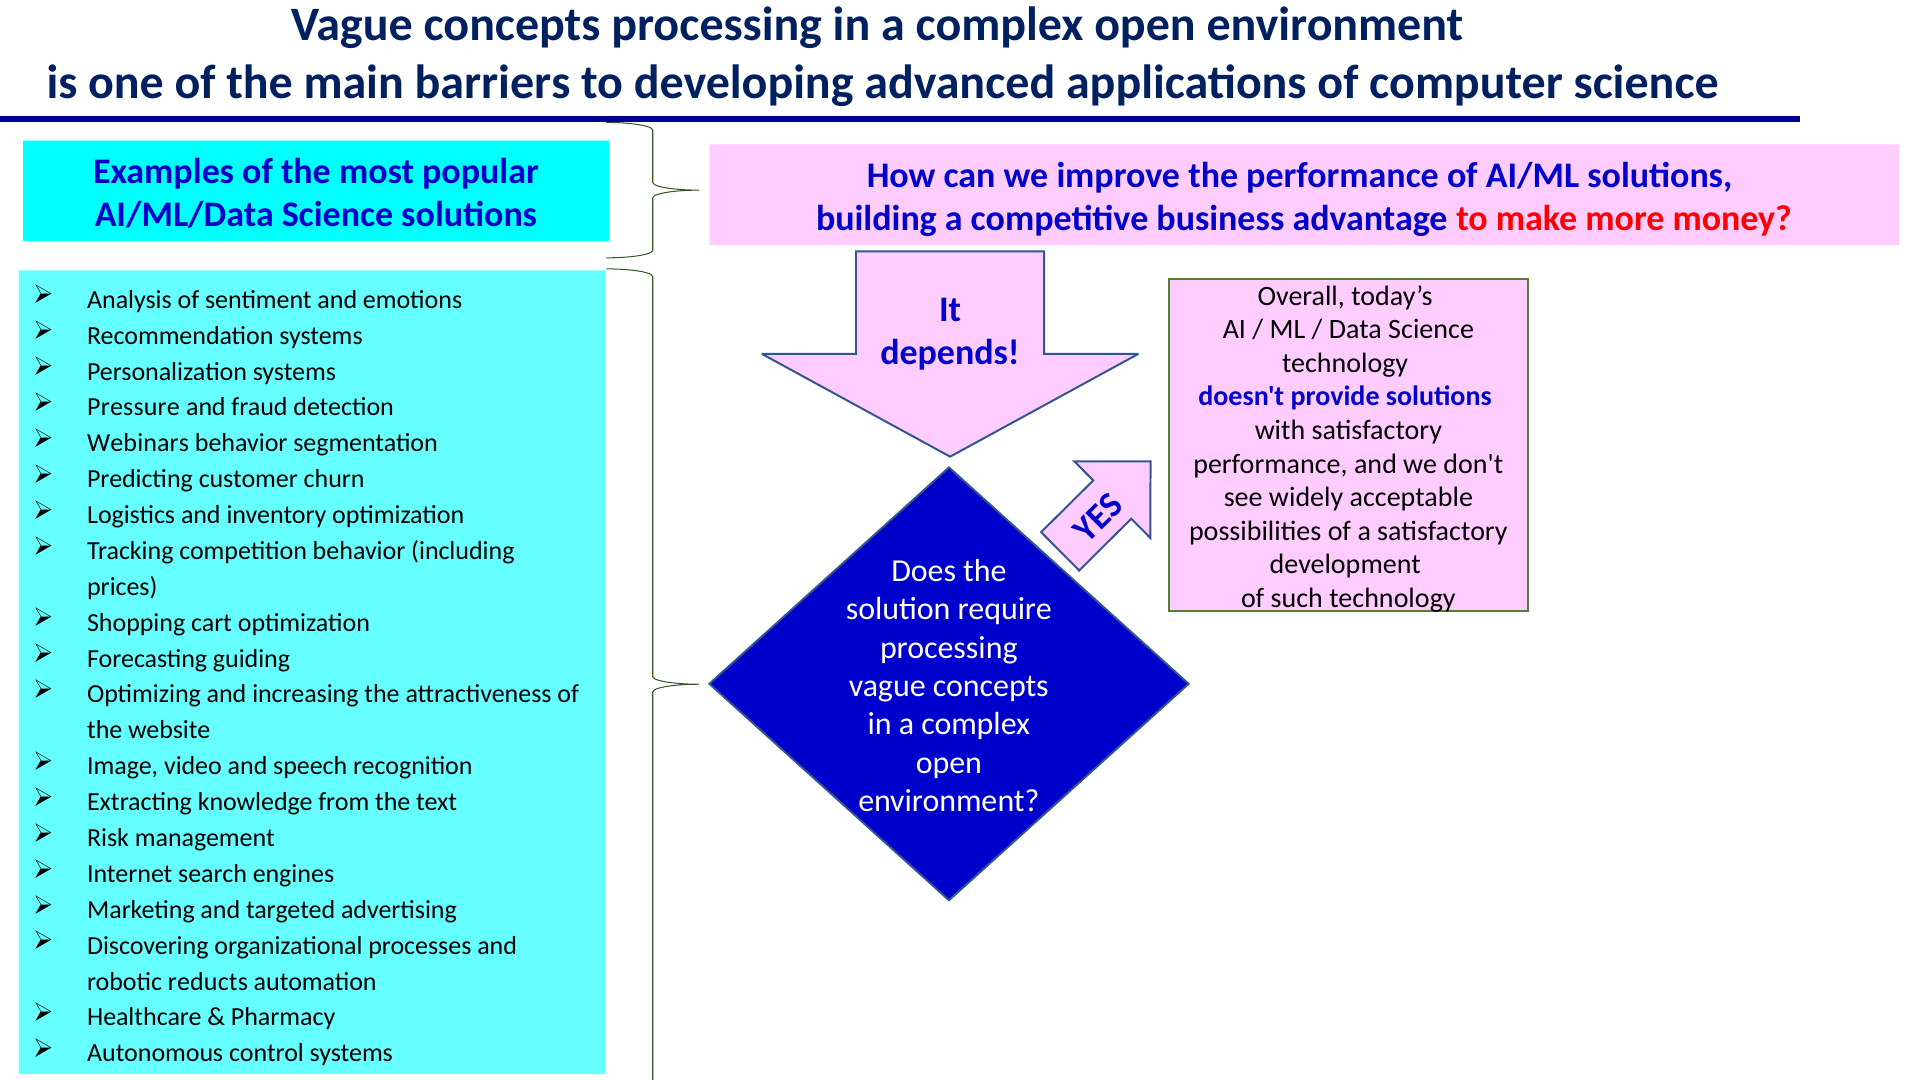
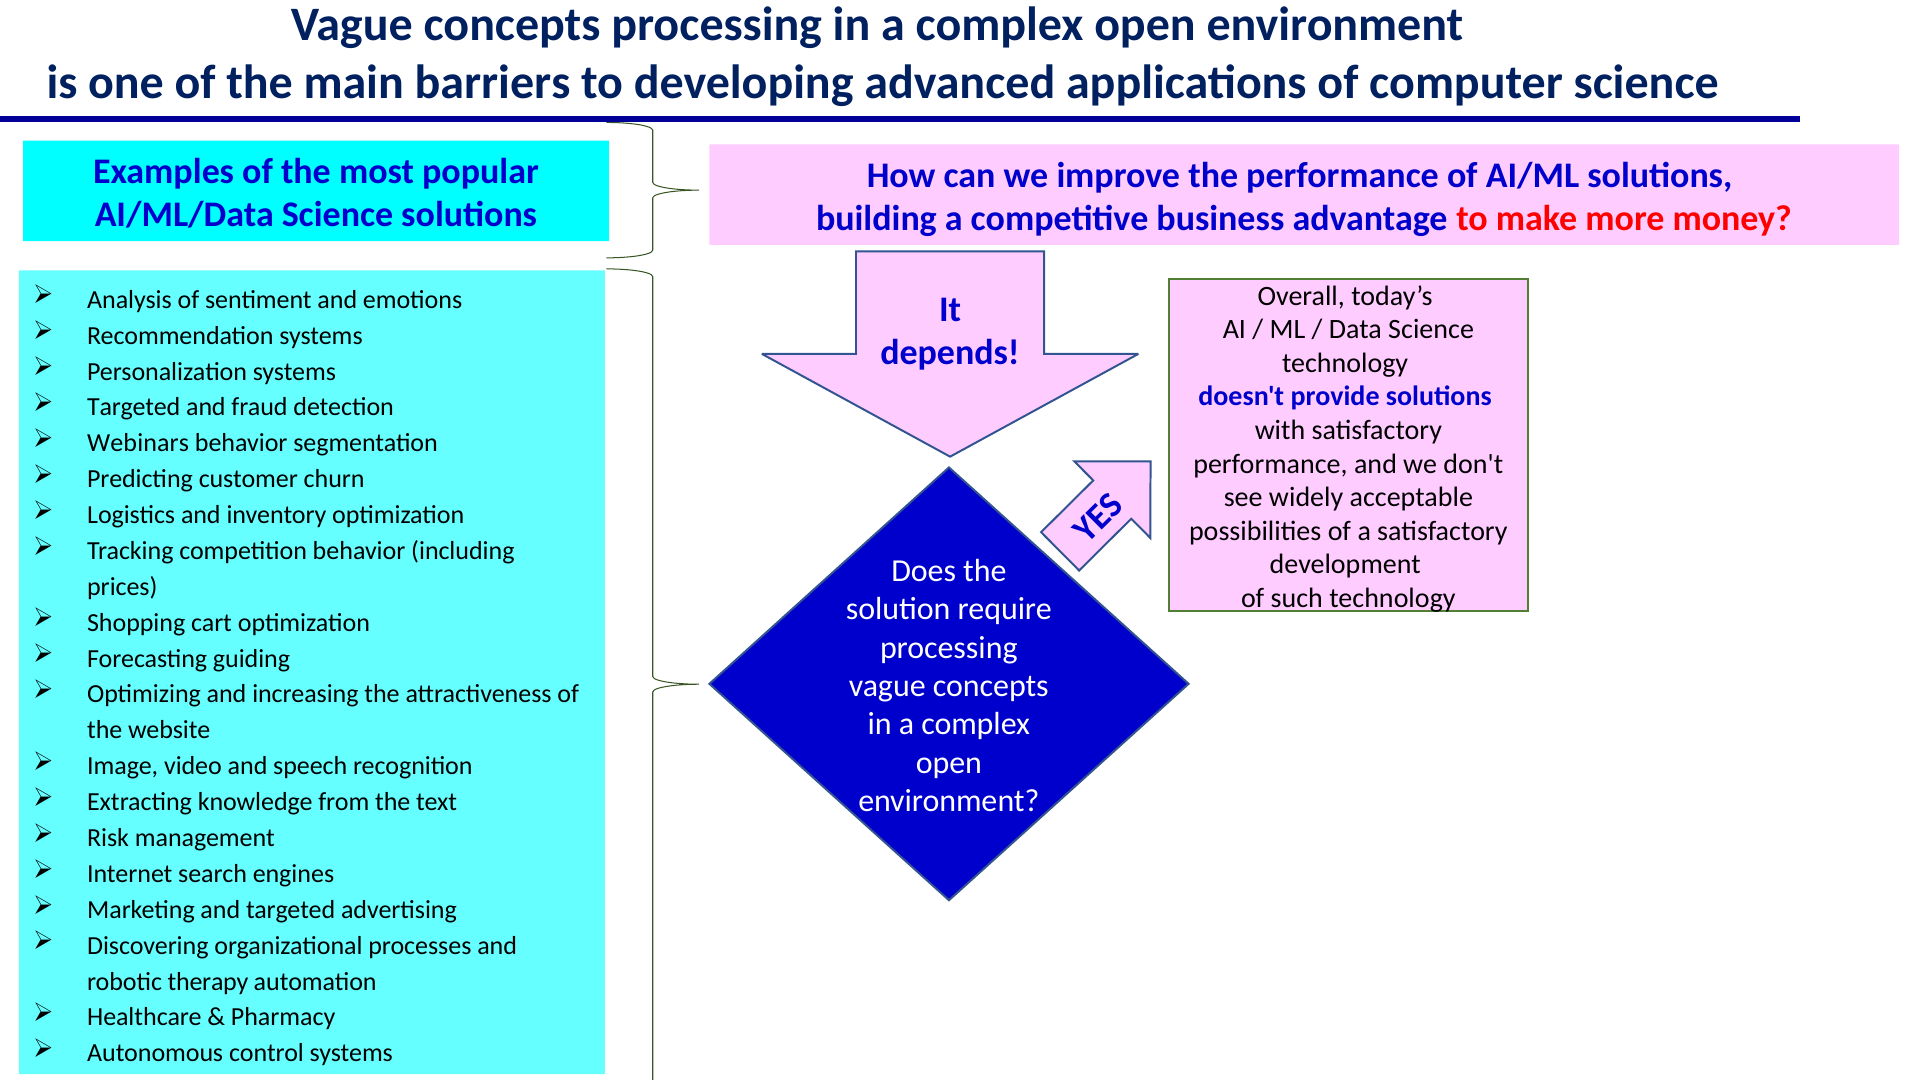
Pressure: Pressure -> Targeted (134, 407)
reducts: reducts -> therapy (208, 981)
